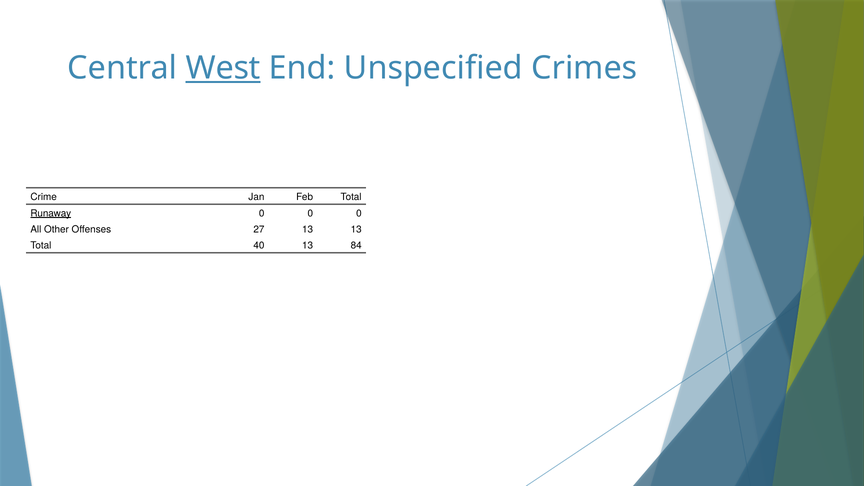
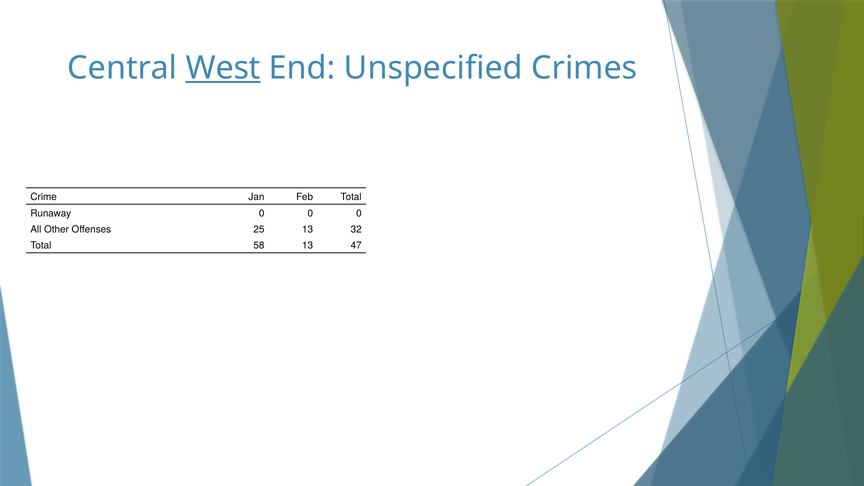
Runaway underline: present -> none (51, 213)
27: 27 -> 25 (259, 229)
13 13: 13 -> 32 (356, 229)
40: 40 -> 58 (259, 246)
84: 84 -> 47 (356, 246)
